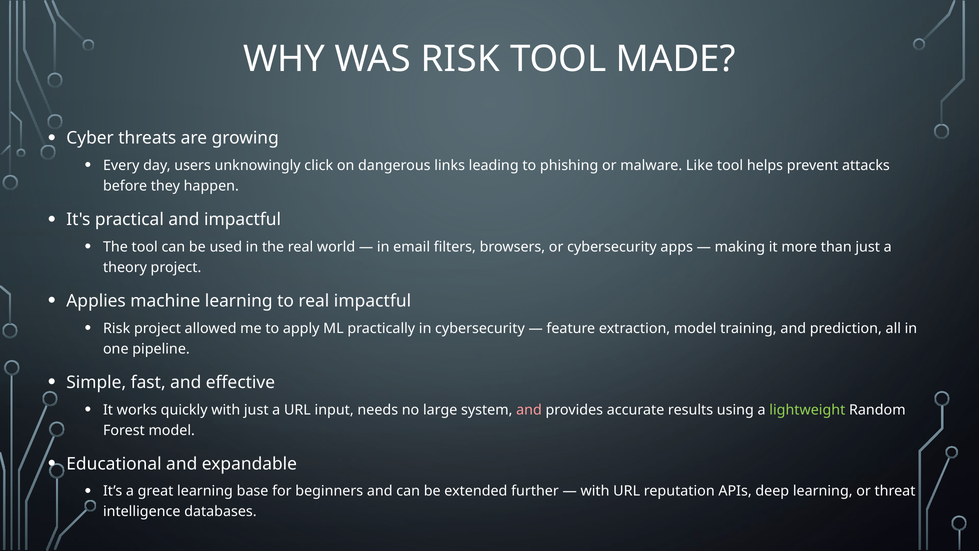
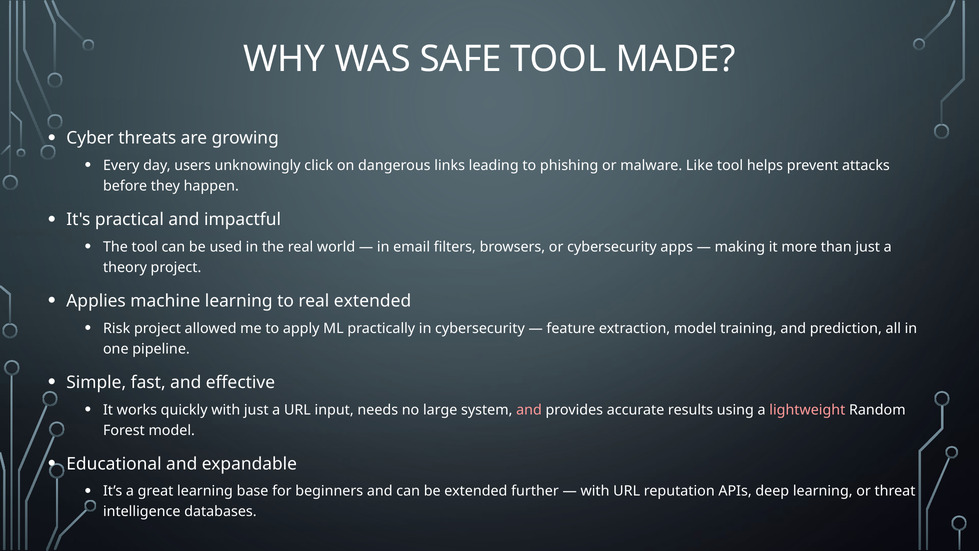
WAS RISK: RISK -> SAFE (461, 59)
real impactful: impactful -> extended (373, 301)
lightweight colour: light green -> pink (807, 410)
